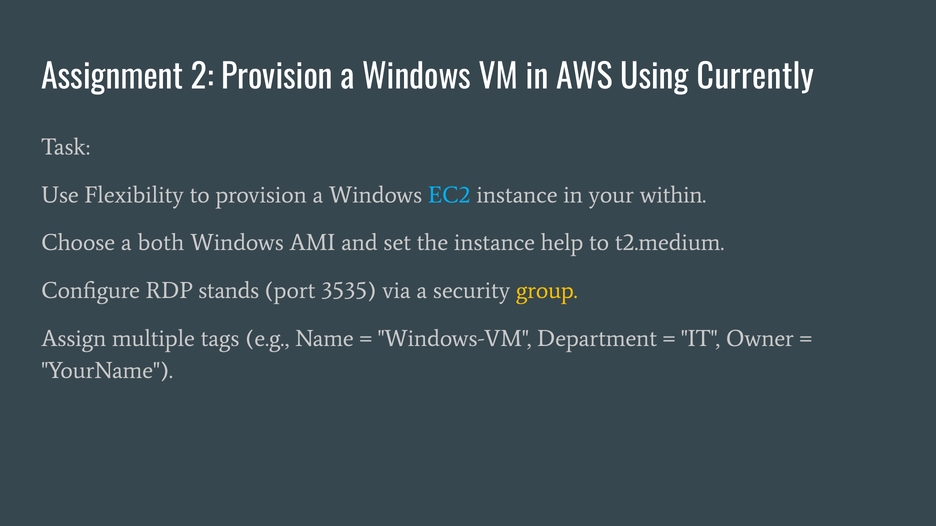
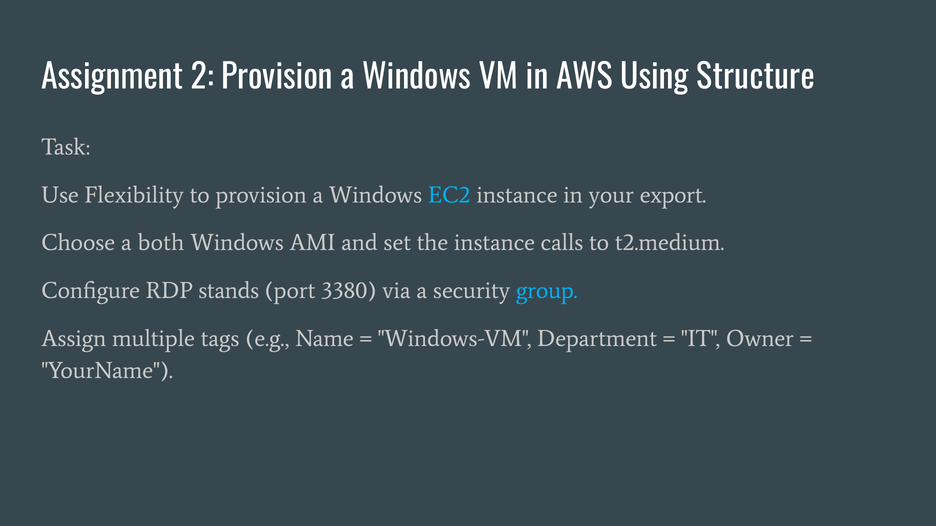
Currently: Currently -> Structure (756, 78)
within: within -> export (673, 195)
help: help -> calls (562, 243)
3535: 3535 -> 3380 (349, 291)
group colour: yellow -> light blue (547, 291)
